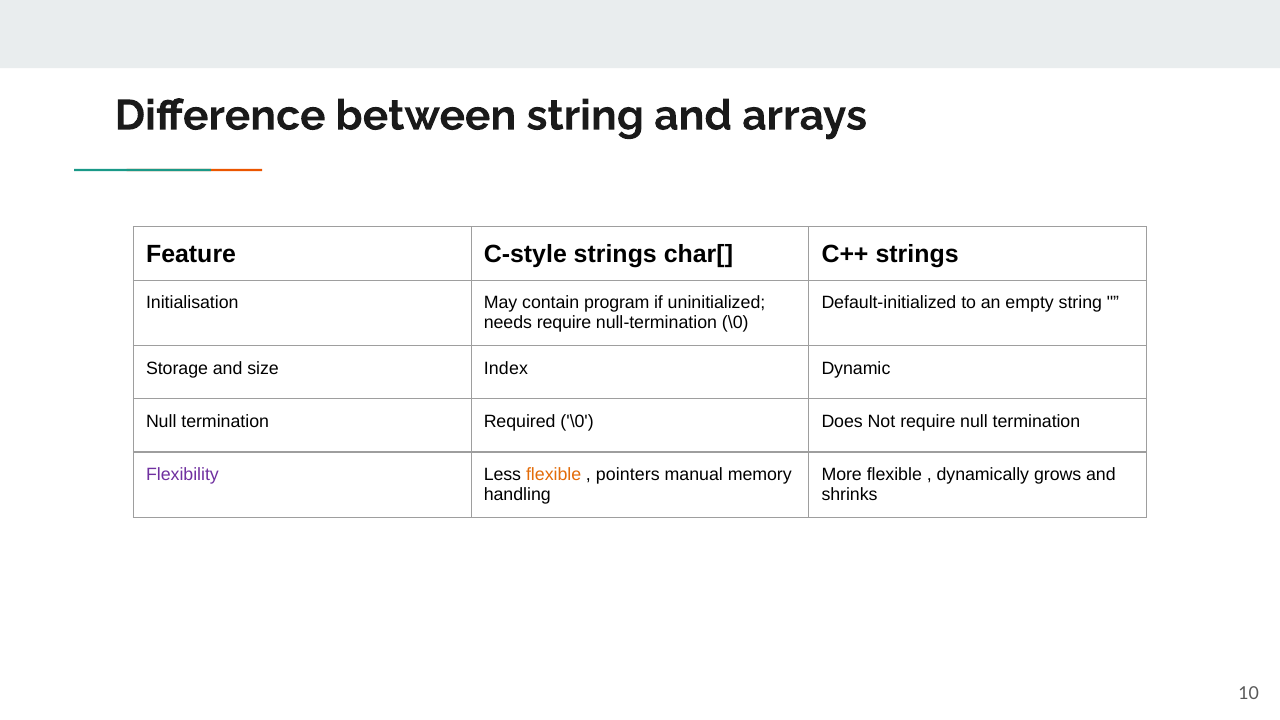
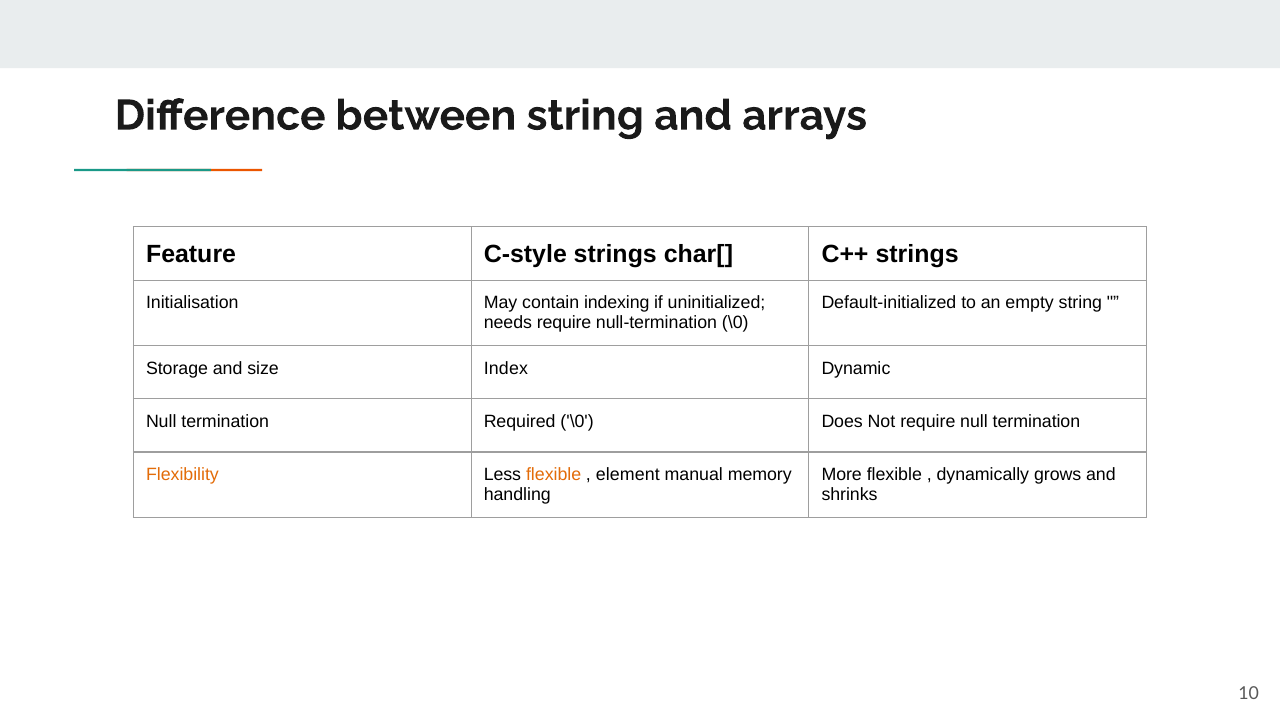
program: program -> indexing (617, 303)
Flexibility colour: purple -> orange (182, 475)
pointers: pointers -> element (628, 475)
